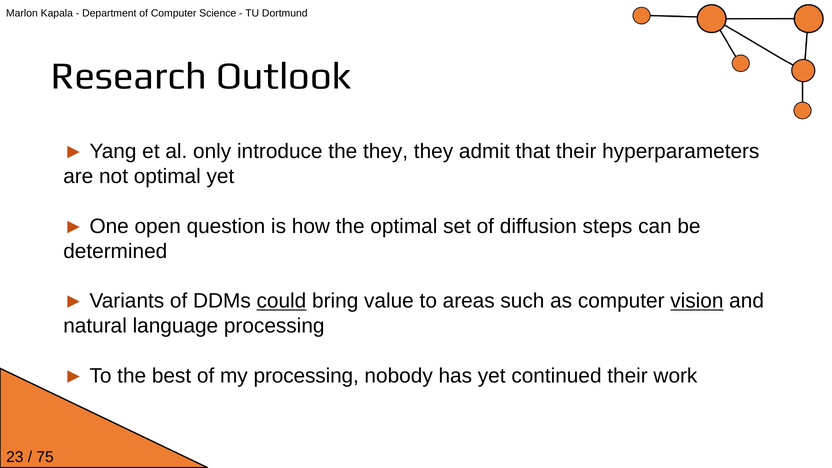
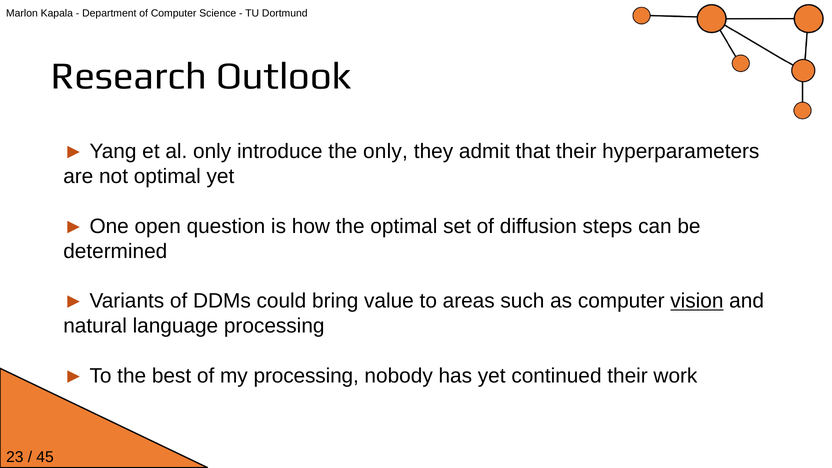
the they: they -> only (385, 151)
could underline: present -> none (281, 301)
75: 75 -> 45 (45, 457)
